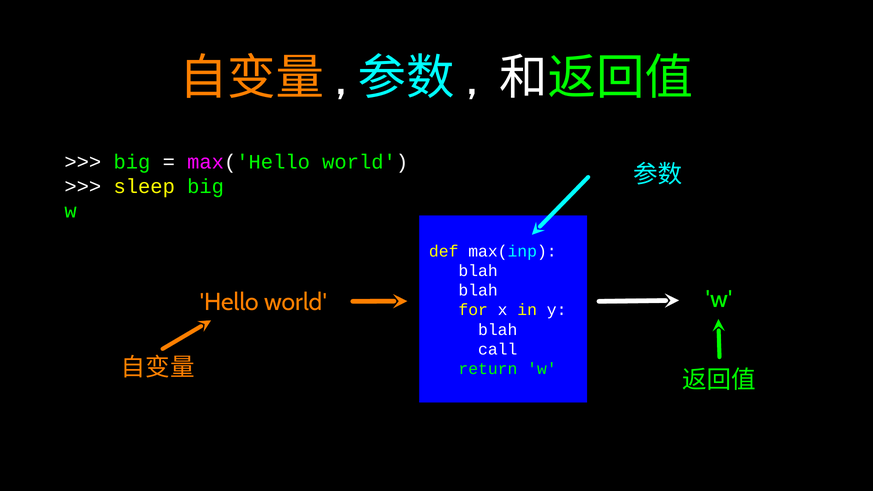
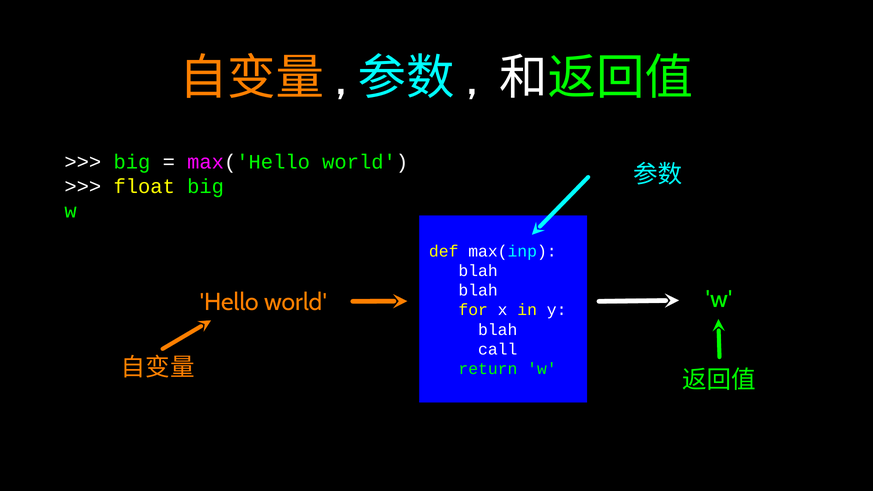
sleep: sleep -> float (144, 187)
